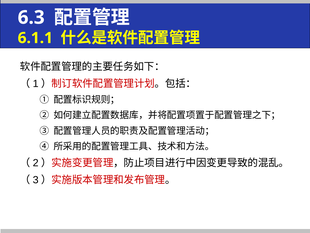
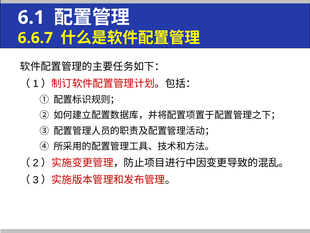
6.3: 6.3 -> 6.1 (31, 17)
6.1.1: 6.1.1 -> 6.6.7 (35, 38)
